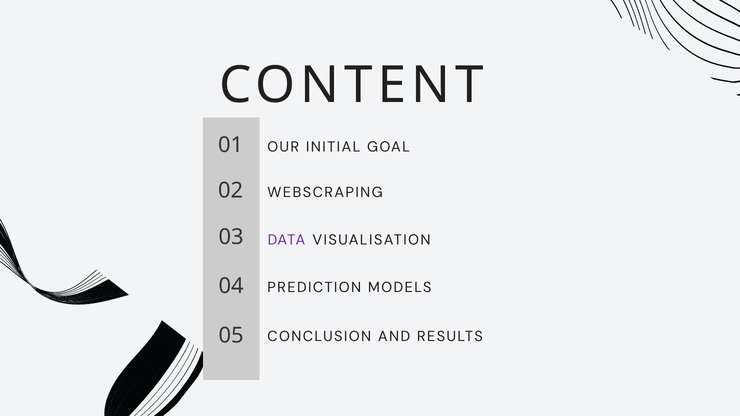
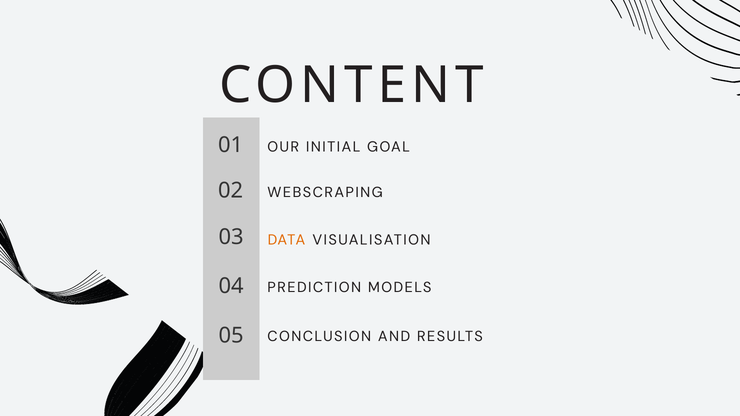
DATA colour: purple -> orange (286, 240)
